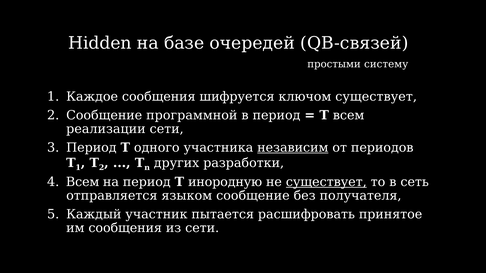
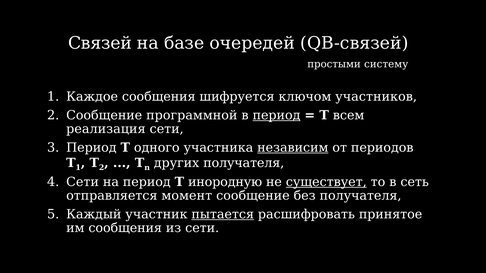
Hidden: Hidden -> Связей (100, 43)
ключом существует: существует -> участников (376, 97)
период underline: none -> present (276, 115)
реализации: реализации -> реализация (106, 129)
других разработки: разработки -> получателя (244, 163)
Всем: Всем -> Сети (83, 182)
языком: языком -> момент (187, 196)
пытается underline: none -> present (223, 215)
